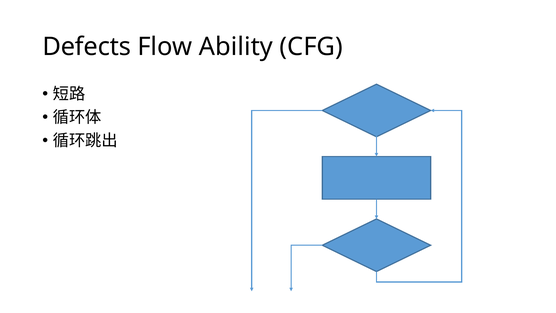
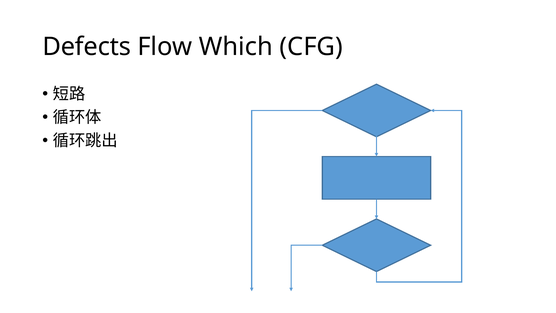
Ability: Ability -> Which (236, 47)
